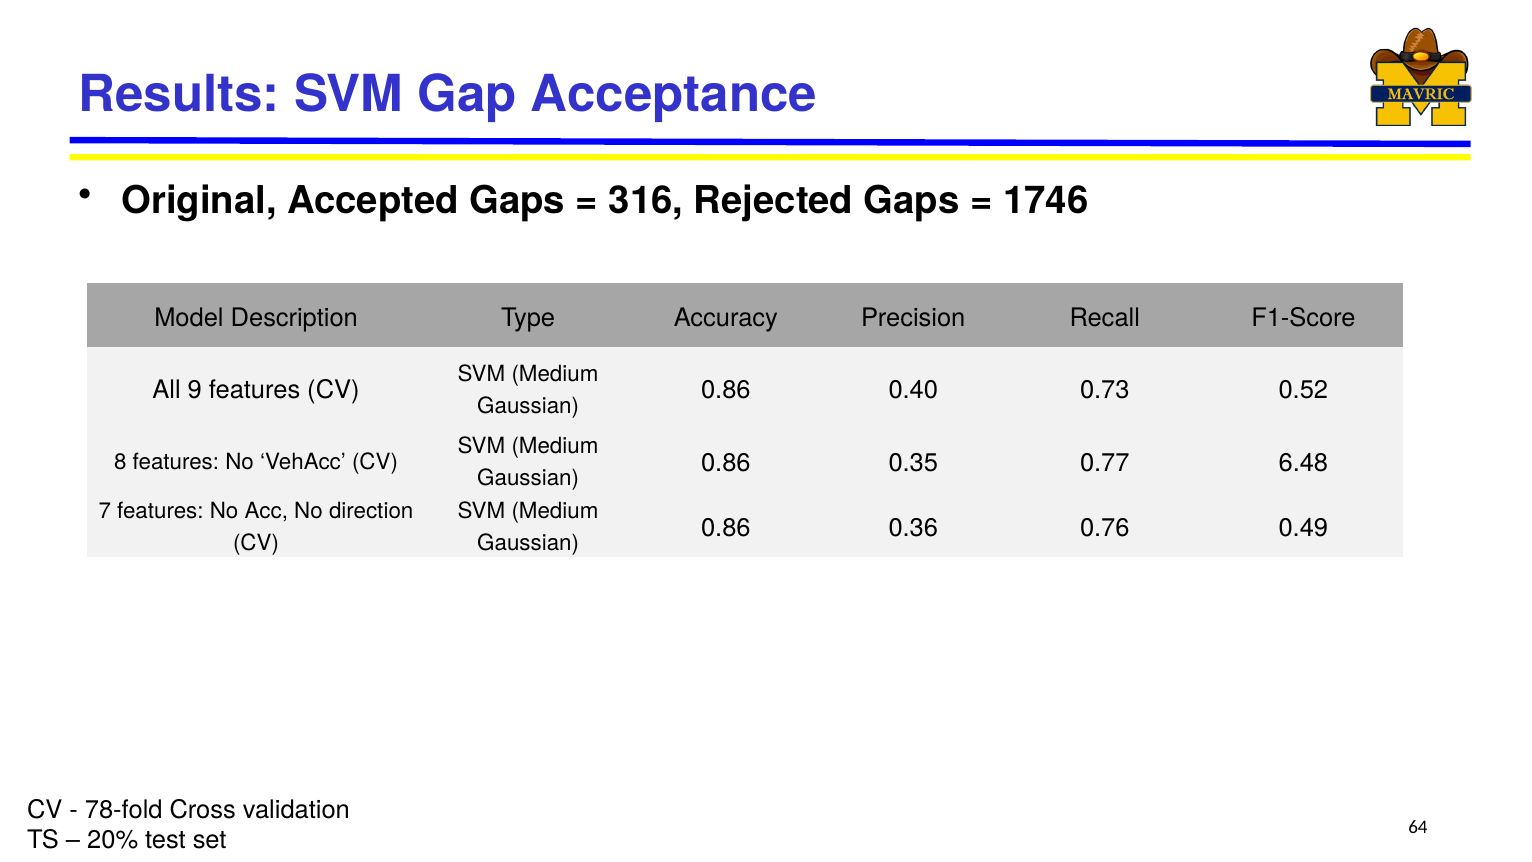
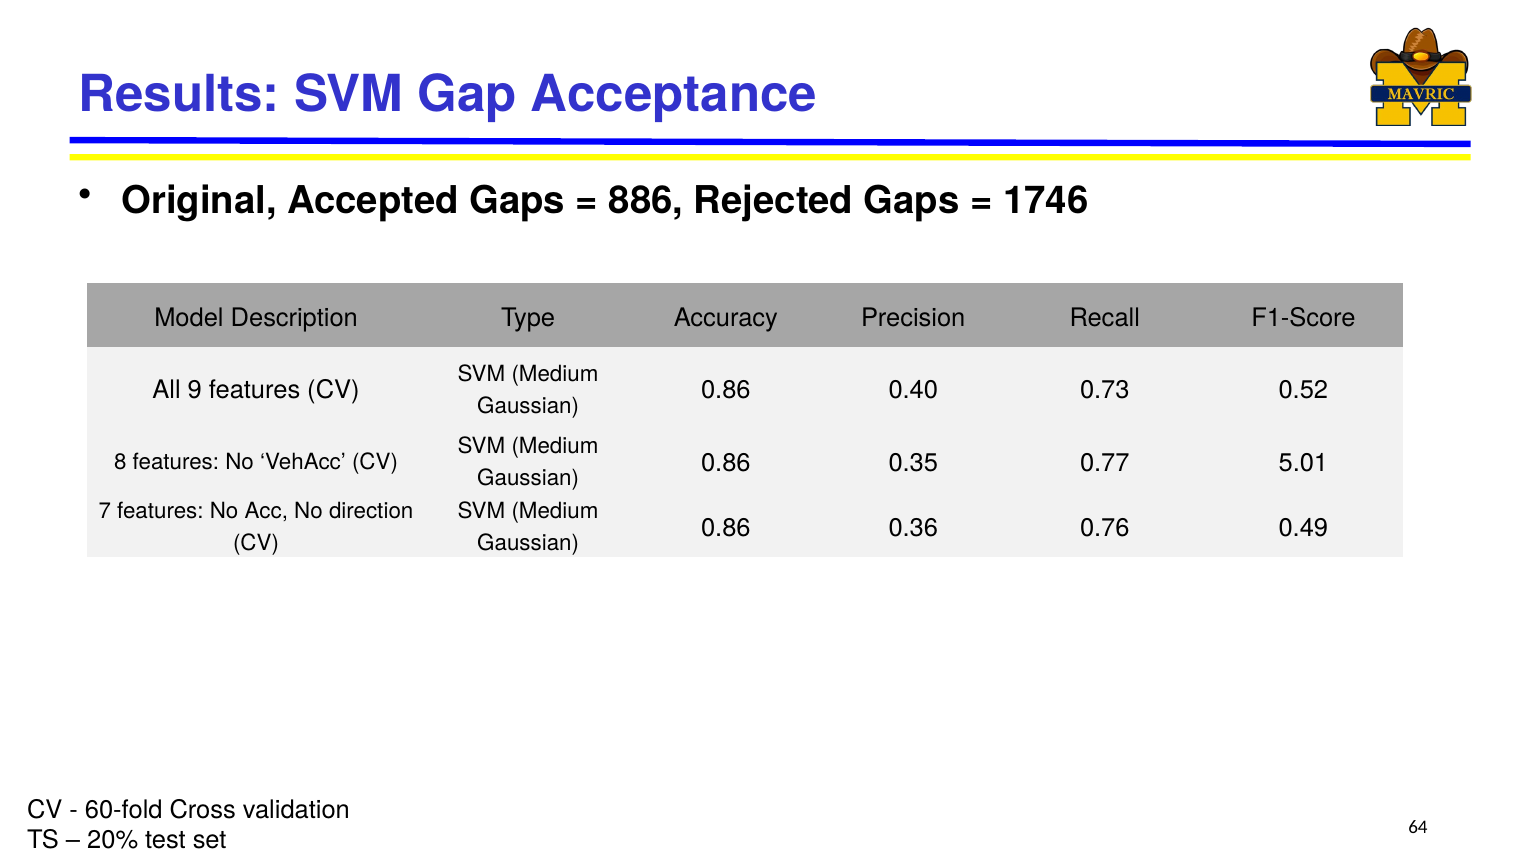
316: 316 -> 886 (646, 201)
6.48: 6.48 -> 5.01 (1303, 463)
78-fold: 78-fold -> 60-fold (124, 809)
